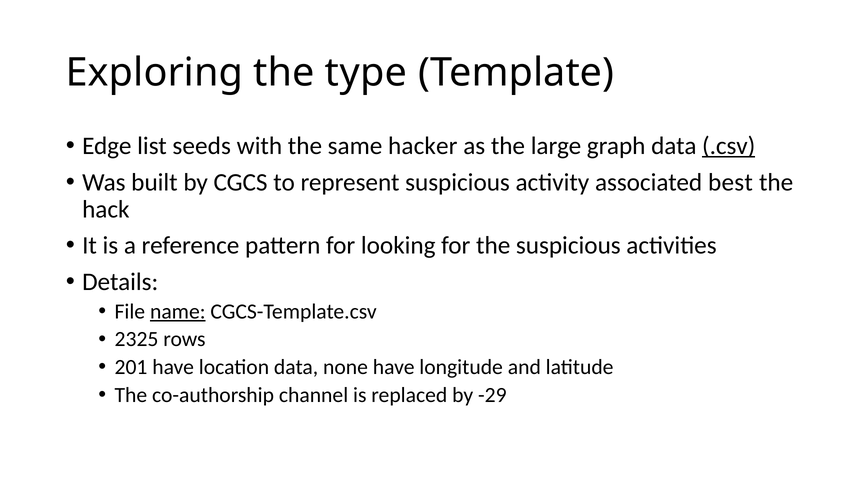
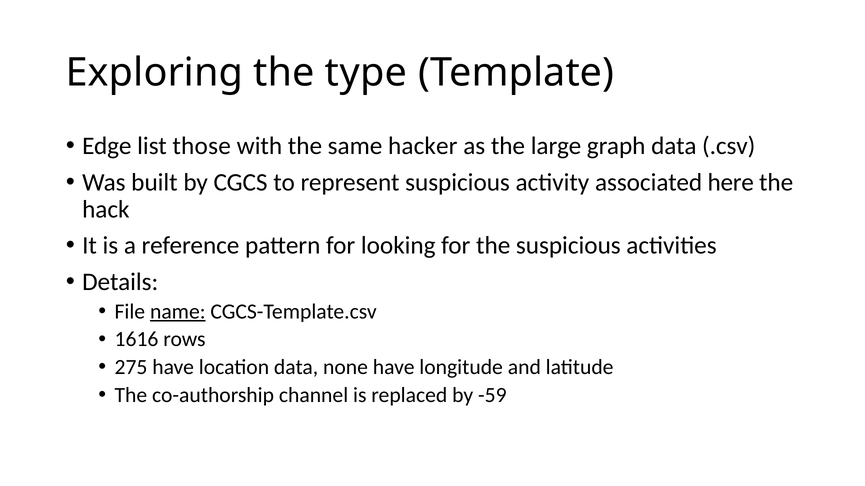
seeds: seeds -> those (202, 146)
.csv underline: present -> none (729, 146)
best: best -> here (731, 182)
2325: 2325 -> 1616 (137, 340)
201: 201 -> 275 (131, 368)
-29: -29 -> -59 (492, 395)
